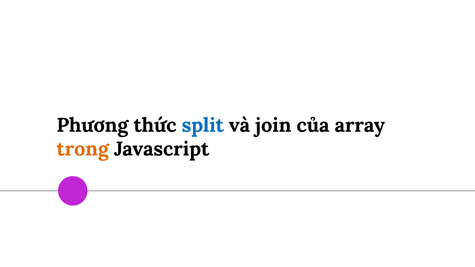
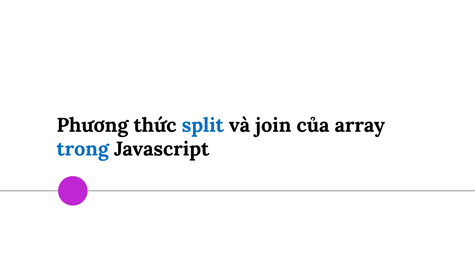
trong colour: orange -> blue (83, 149)
